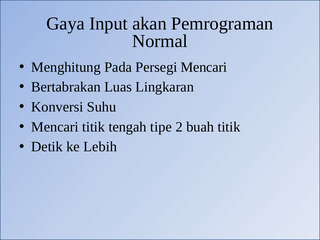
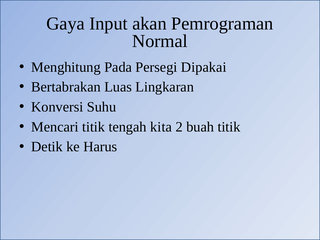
Persegi Mencari: Mencari -> Dipakai (204, 67)
tipe: tipe -> kita (161, 127)
Lebih: Lebih -> Harus (100, 147)
